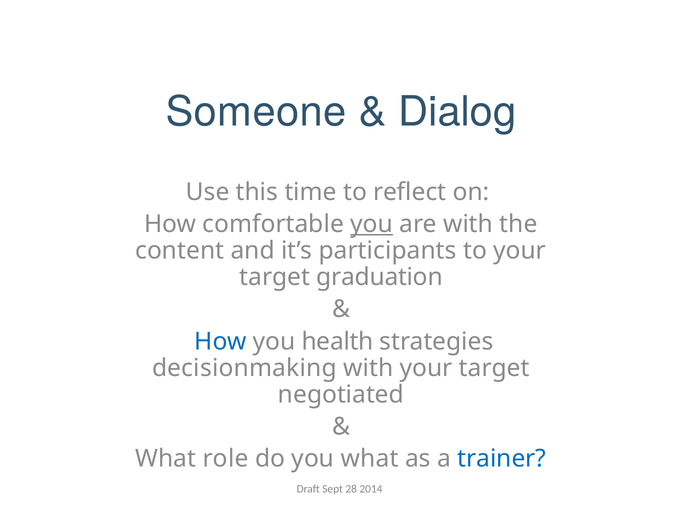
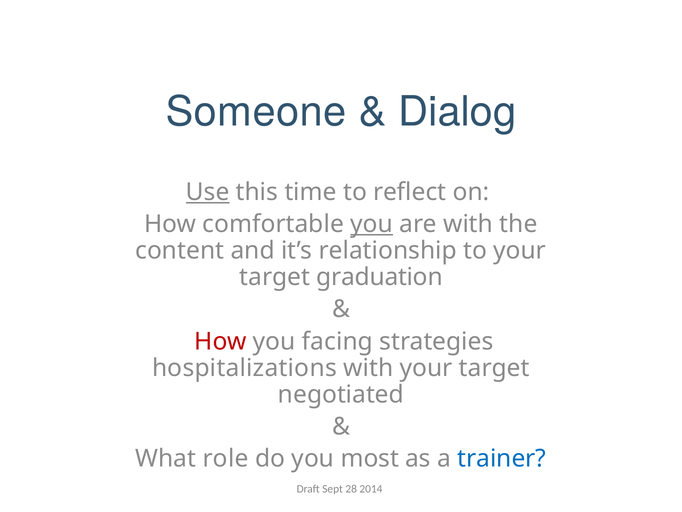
Use underline: none -> present (208, 192)
participants: participants -> relationship (388, 250)
How colour: blue -> red (221, 341)
health: health -> facing (337, 341)
decisionmaking: decisionmaking -> hospitalizations (244, 368)
you what: what -> most (370, 458)
